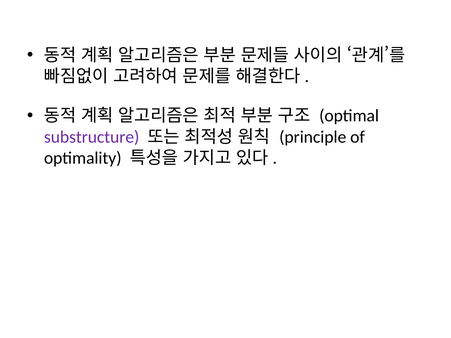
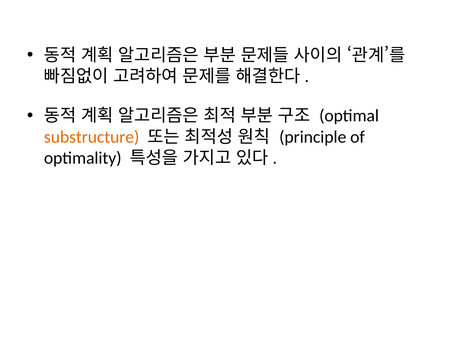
substructure colour: purple -> orange (92, 137)
